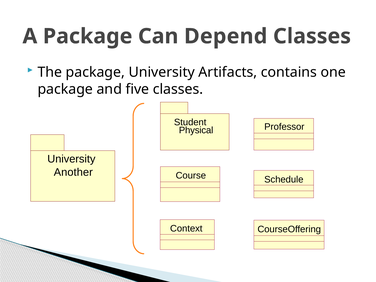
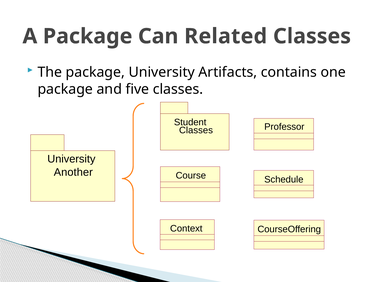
Depend: Depend -> Related (226, 36)
Physical: Physical -> Classes (196, 130)
